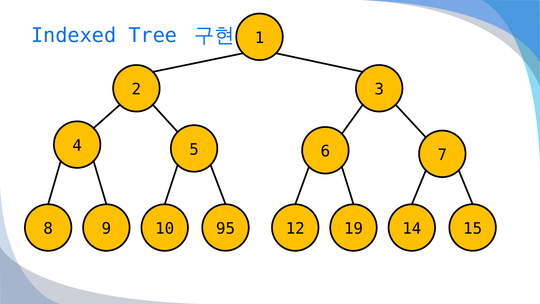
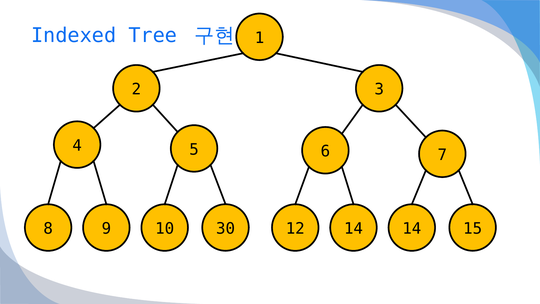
95: 95 -> 30 (226, 228)
12 19: 19 -> 14 (353, 228)
